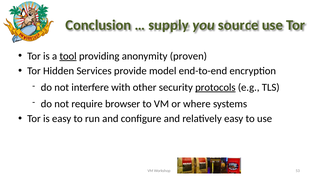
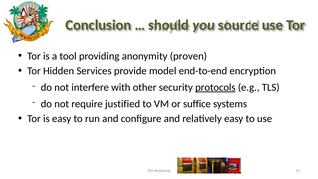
supply: supply -> should (169, 25)
tool underline: present -> none (68, 56)
browser: browser -> justified (123, 104)
where: where -> suffice (197, 104)
